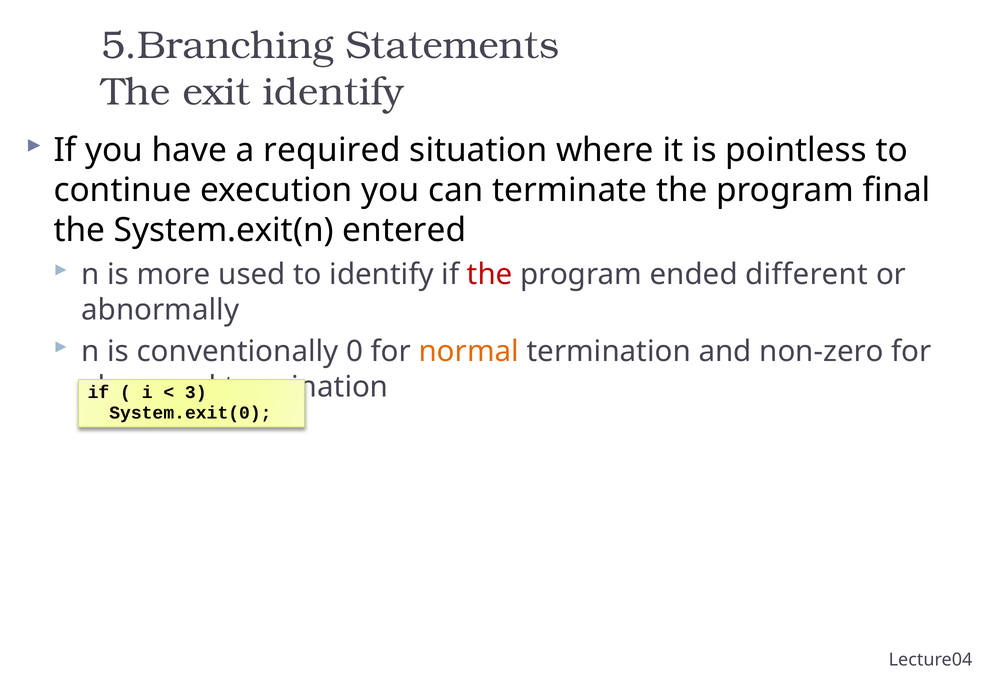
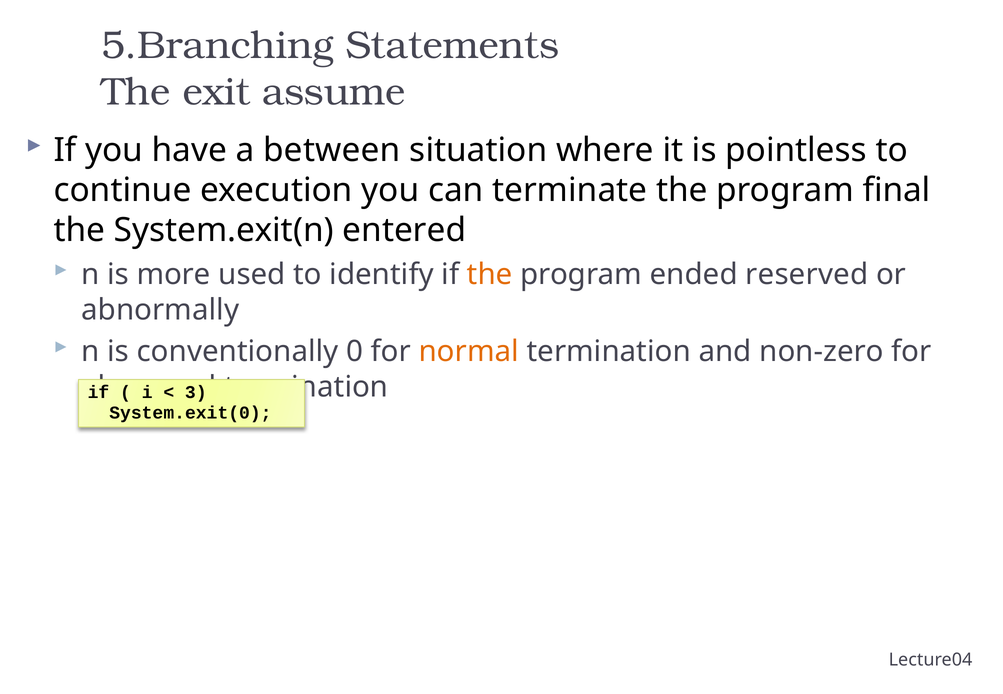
exit identify: identify -> assume (334, 92)
required: required -> between (332, 150)
the colour: red -> orange (490, 275)
different: different -> reserved (807, 275)
